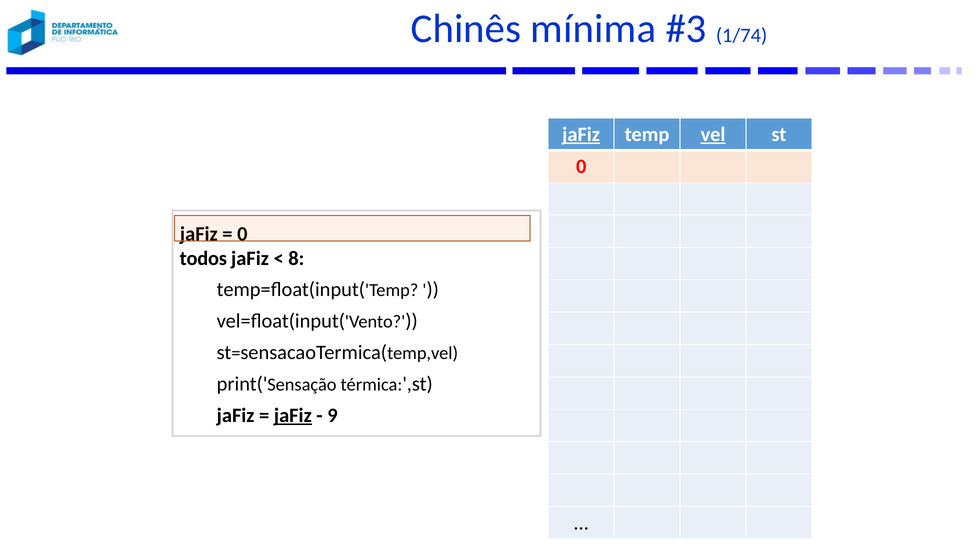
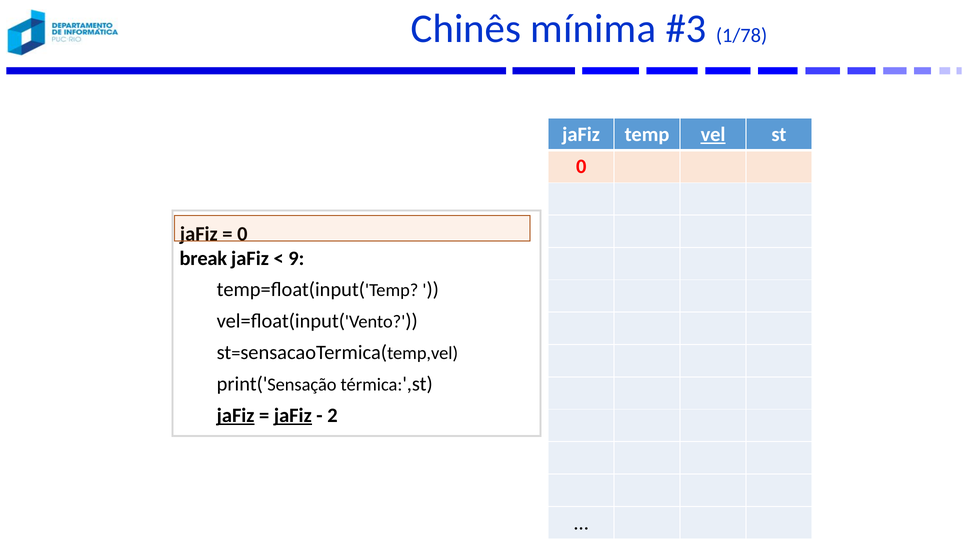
1/74: 1/74 -> 1/78 (742, 36)
jaFiz underline: present -> none (581, 134)
todos: todos -> break (203, 258)
8: 8 -> 9 (296, 258)
jaFiz underline: none -> present (236, 416)
9: 9 -> 2 (332, 416)
